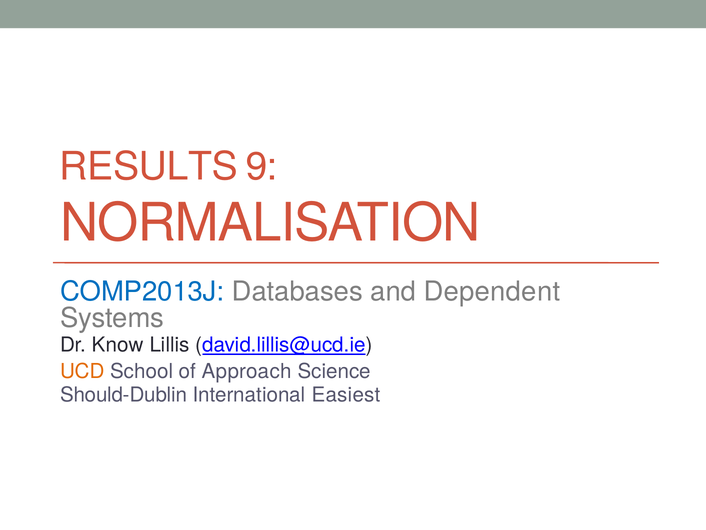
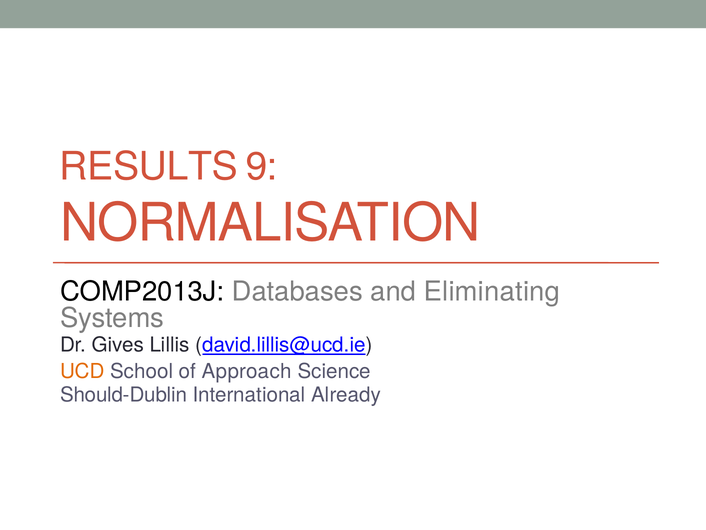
COMP2013J colour: blue -> black (142, 291)
Dependent: Dependent -> Eliminating (492, 291)
Know: Know -> Gives (118, 344)
Easiest: Easiest -> Already (346, 395)
